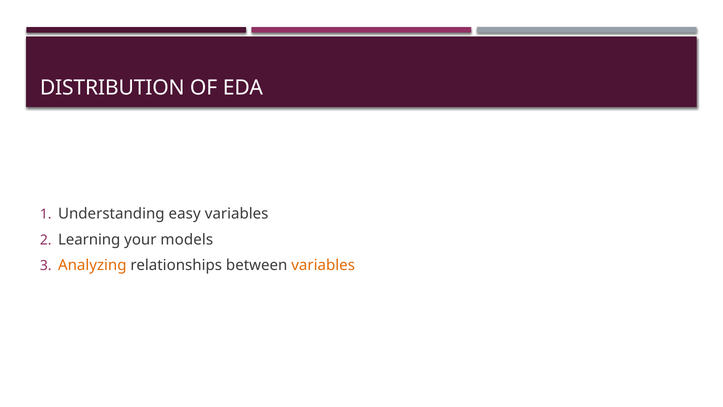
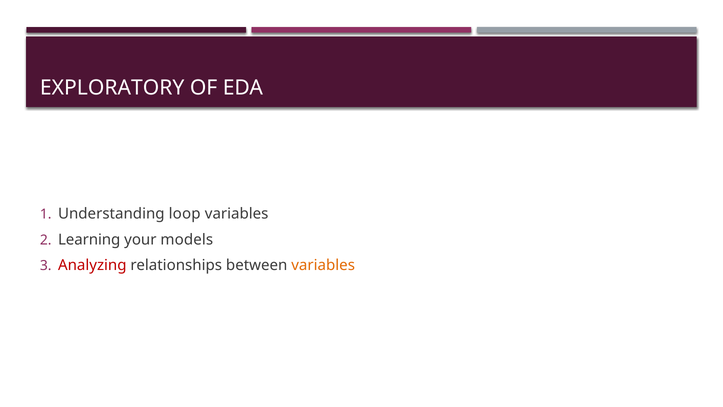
DISTRIBUTION: DISTRIBUTION -> EXPLORATORY (112, 88)
easy: easy -> loop (185, 214)
Analyzing colour: orange -> red (92, 265)
